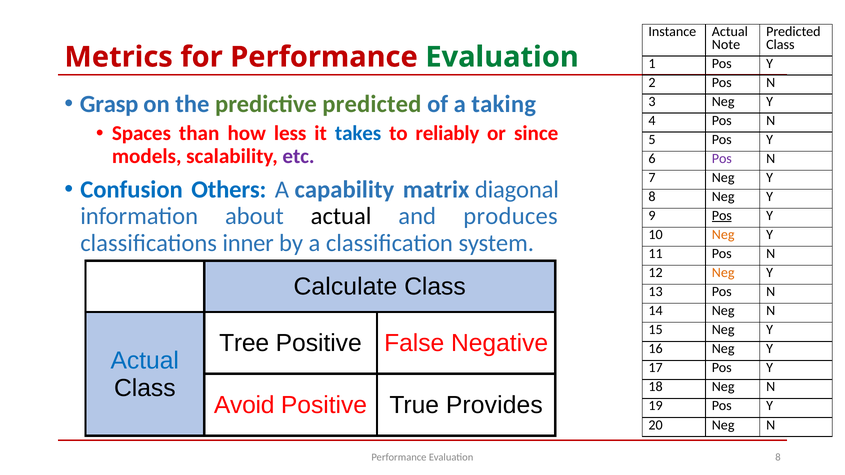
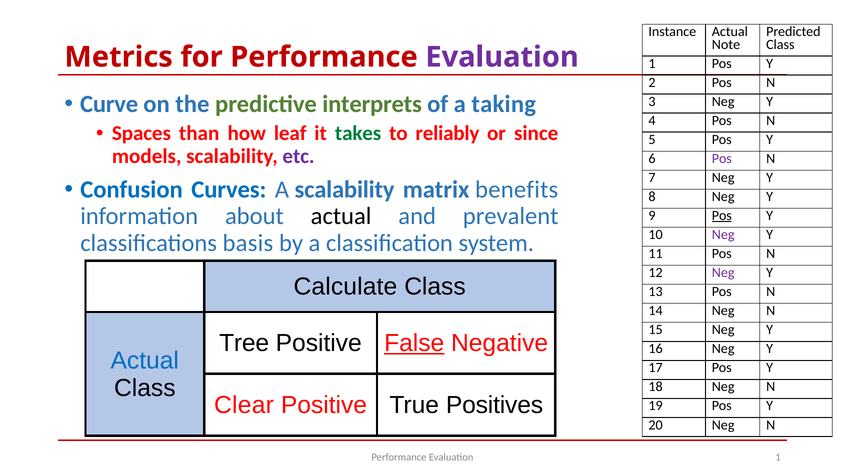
Evaluation colour: green -> purple (502, 57)
Grasp: Grasp -> Curve (109, 104)
predictive predicted: predicted -> interprets (372, 104)
less: less -> leaf (290, 133)
takes colour: blue -> green (358, 133)
Others: Others -> Curves (229, 190)
A capability: capability -> scalability (345, 190)
diagonal: diagonal -> benefits (517, 190)
produces: produces -> prevalent (511, 216)
Neg colour: orange -> purple (723, 235)
inner: inner -> basis (248, 243)
Neg colour: orange -> purple (723, 273)
False underline: none -> present (414, 344)
Avoid: Avoid -> Clear (244, 405)
Provides: Provides -> Positives (494, 405)
Evaluation 8: 8 -> 1 (778, 457)
